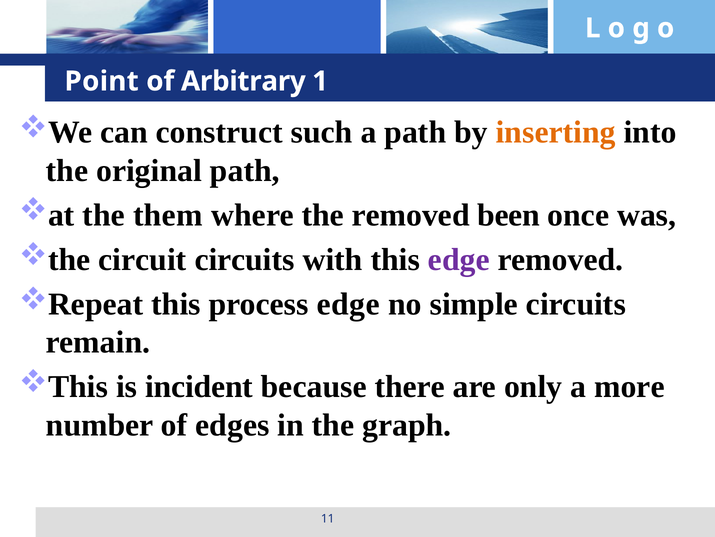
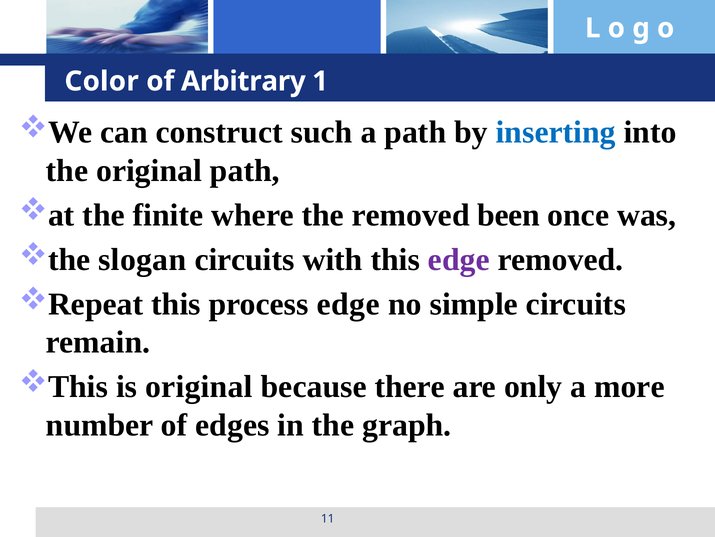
Point: Point -> Color (102, 81)
inserting colour: orange -> blue (556, 132)
them: them -> finite (168, 215)
circuit: circuit -> slogan (142, 259)
is incident: incident -> original (199, 386)
